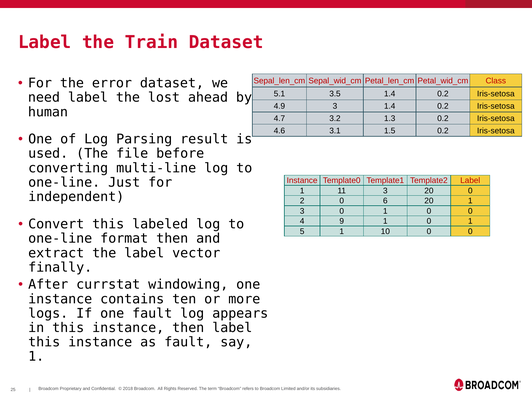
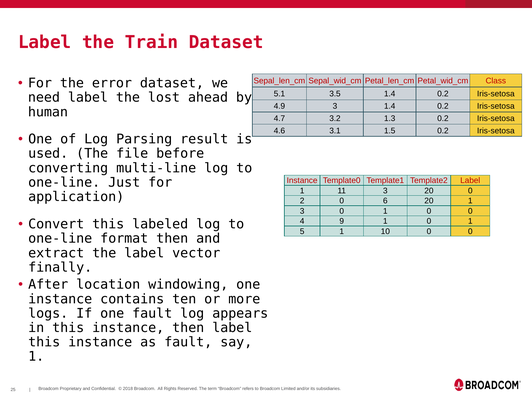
independent: independent -> application (76, 197)
currstat: currstat -> location (108, 285)
